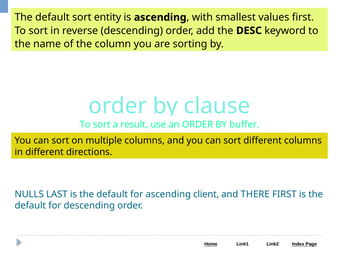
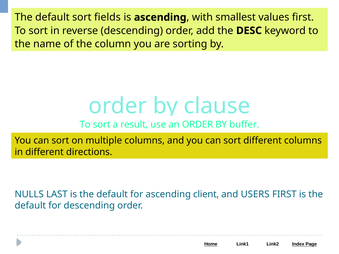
entity: entity -> fields (107, 17)
THERE: THERE -> USERS (255, 194)
